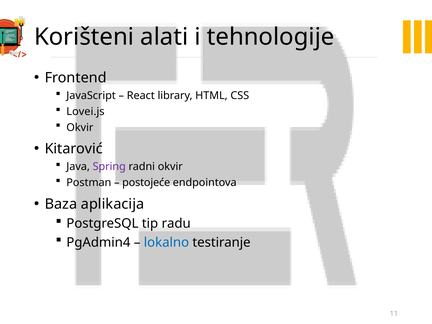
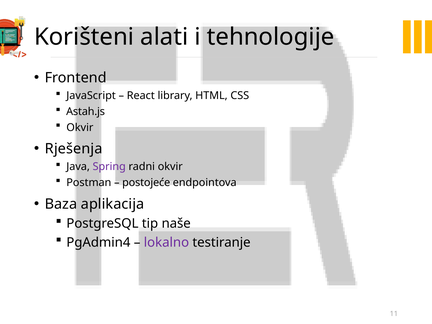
Lovei.js: Lovei.js -> Astah.js (86, 112)
Kitarović: Kitarović -> Rješenja (74, 149)
radu: radu -> naše (176, 224)
lokalno colour: blue -> purple (166, 242)
